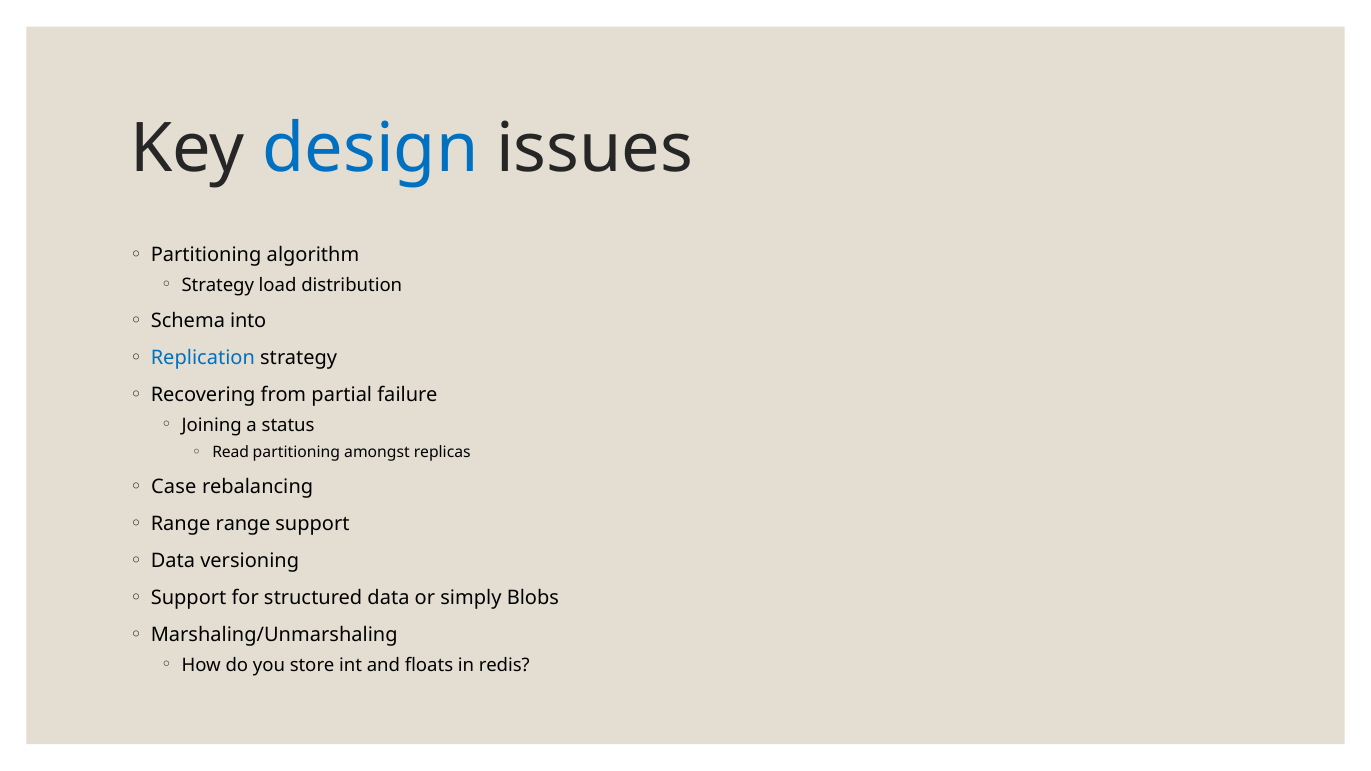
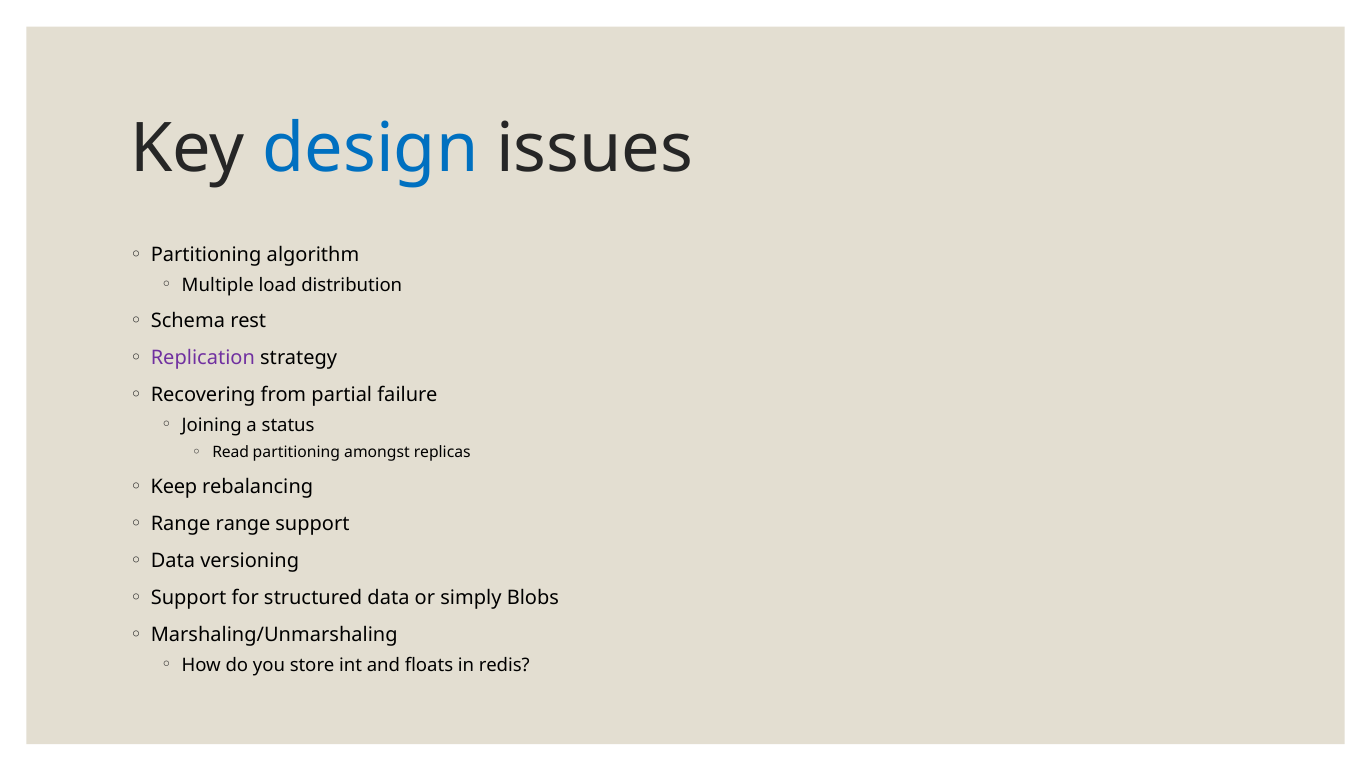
Strategy: Strategy -> Multiple (218, 285)
into: into -> rest (248, 321)
Replication colour: blue -> purple (203, 358)
Case: Case -> Keep (174, 487)
